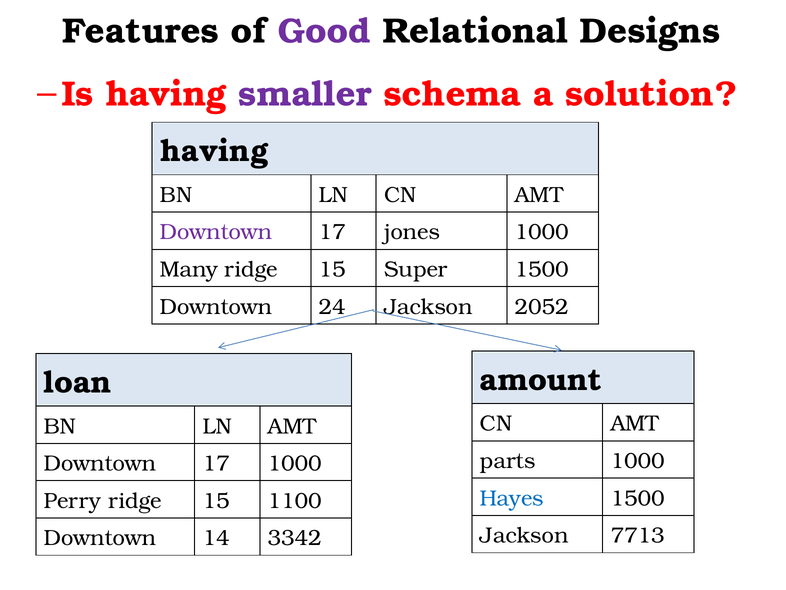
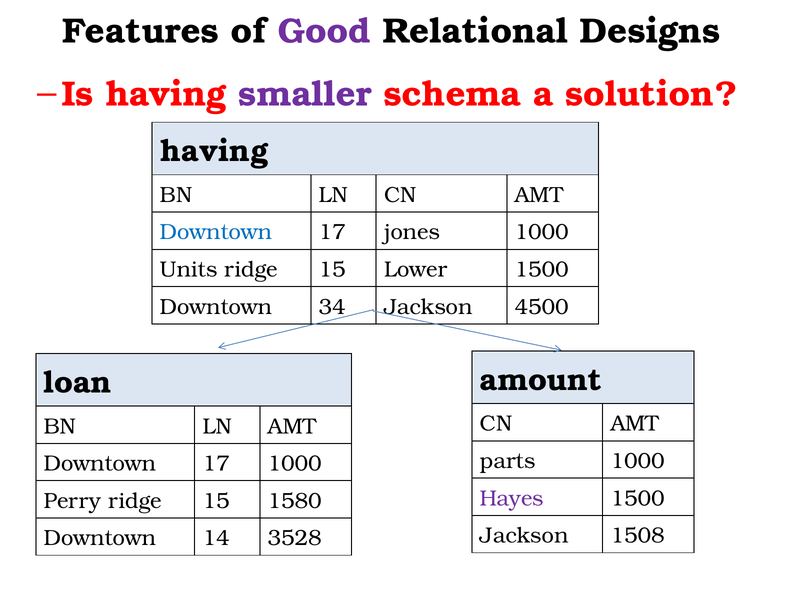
Downtown colour: purple -> blue (216, 232)
Many: Many -> Units (189, 269)
Super: Super -> Lower (416, 269)
24: 24 -> 34 (332, 307)
2052: 2052 -> 4500 (542, 307)
Hayes colour: blue -> purple (512, 498)
1100: 1100 -> 1580 (295, 500)
7713: 7713 -> 1508 (638, 535)
3342: 3342 -> 3528 (295, 538)
